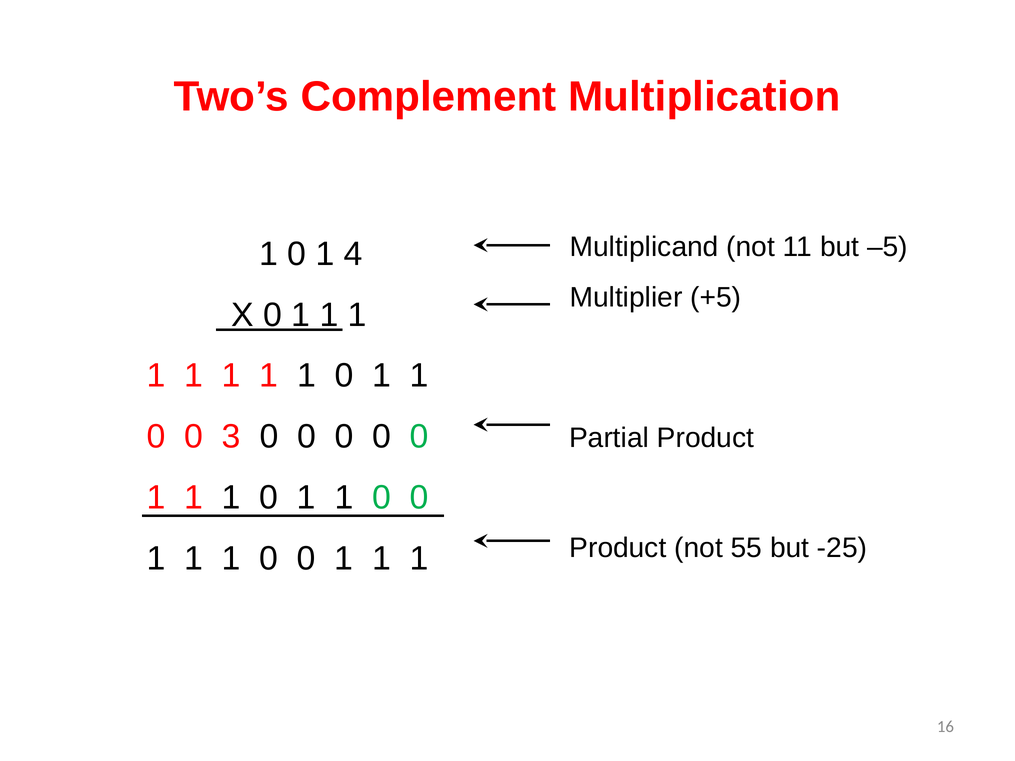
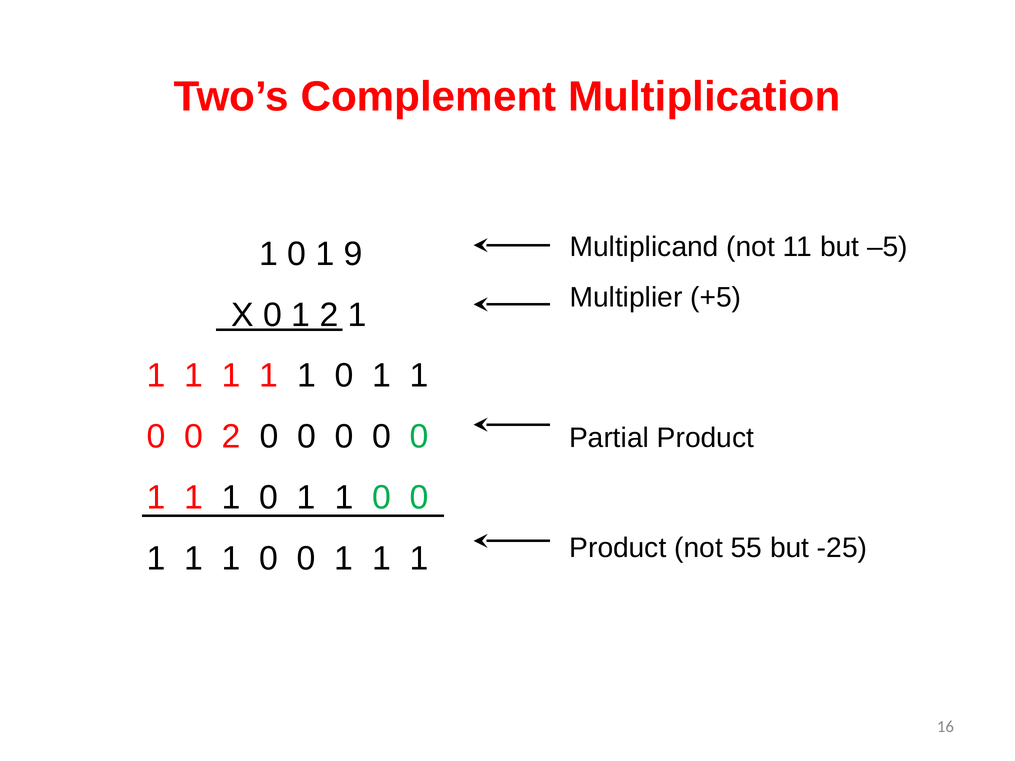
4: 4 -> 9 (353, 254)
X 0 1 1: 1 -> 2 (329, 315)
0 3: 3 -> 2 (231, 437)
